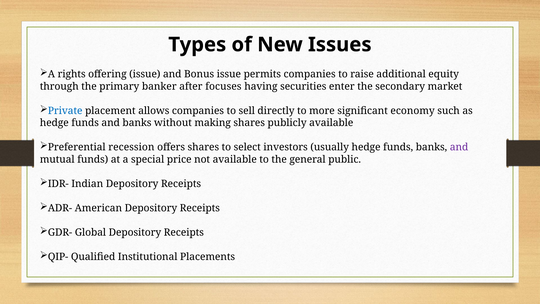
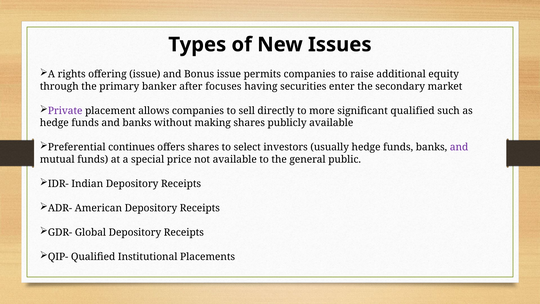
Private colour: blue -> purple (65, 111)
significant economy: economy -> qualified (413, 111)
recession: recession -> continues (131, 147)
